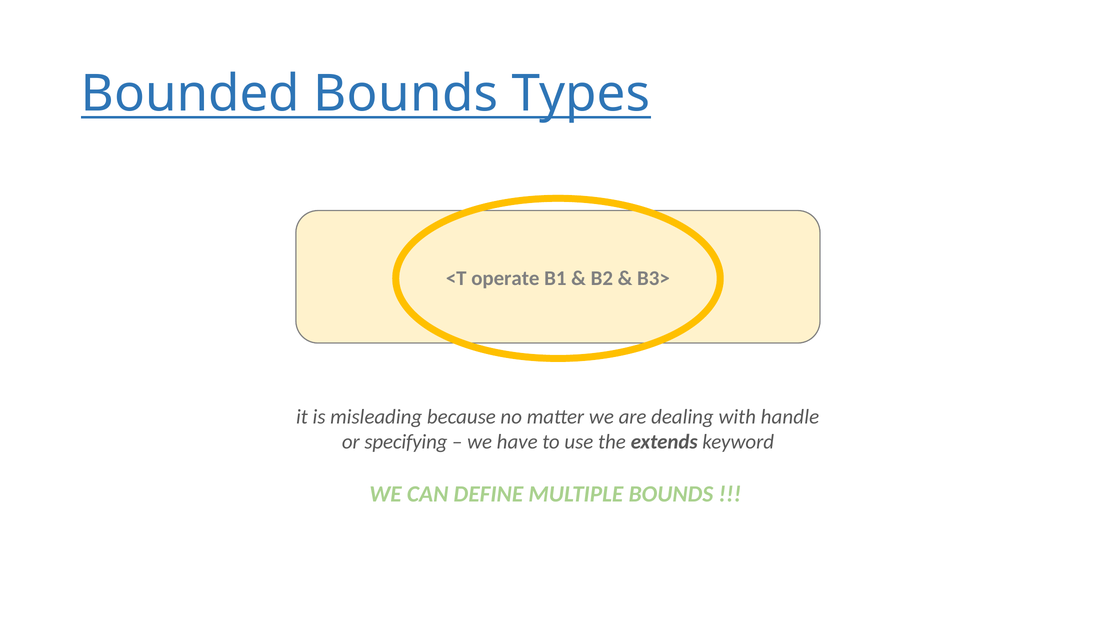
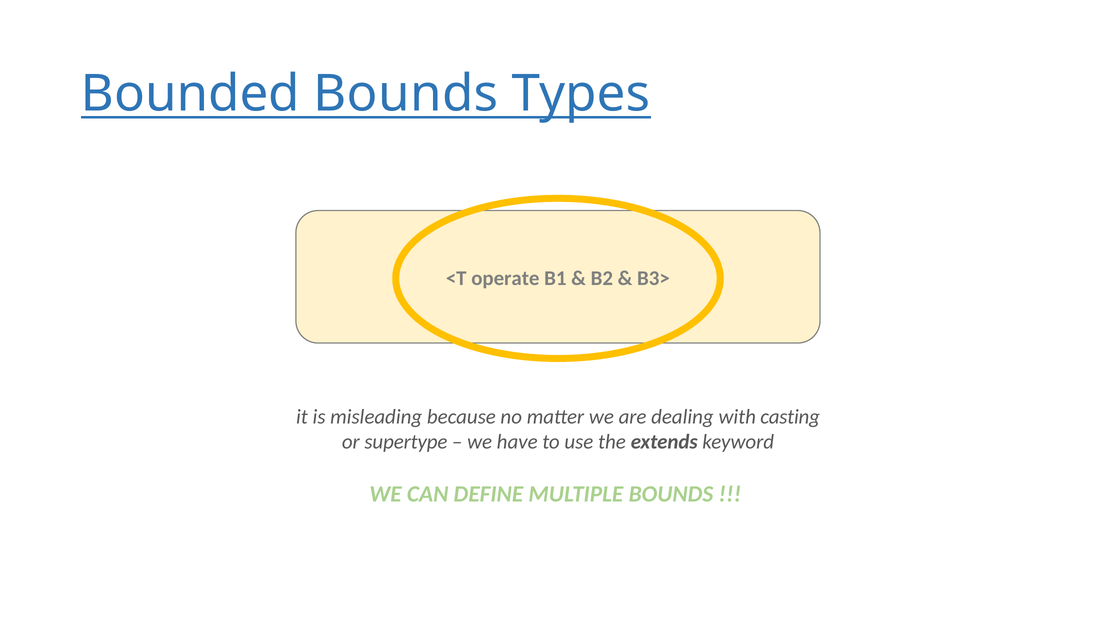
handle: handle -> casting (790, 417)
specifying: specifying -> supertype (406, 442)
